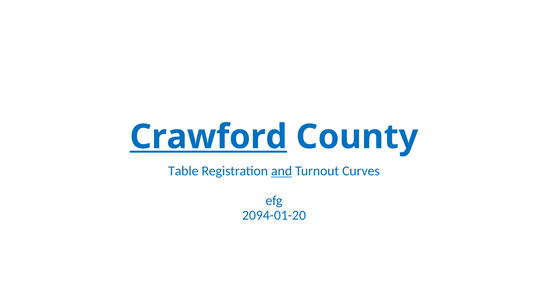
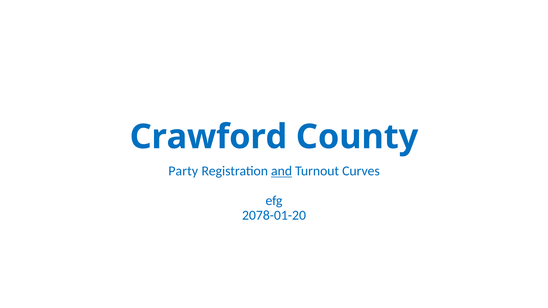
Crawford underline: present -> none (208, 137)
Table: Table -> Party (183, 171)
2094-01-20: 2094-01-20 -> 2078-01-20 (274, 216)
